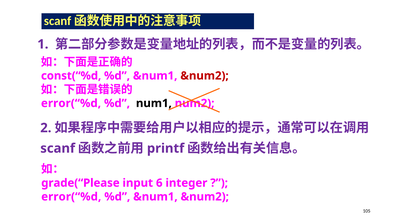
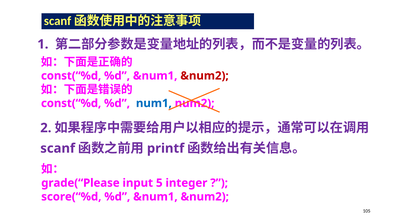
error(“%d: error(“%d -> const(“%d (71, 103)
num1 colour: black -> blue (154, 103)
6: 6 -> 5 (159, 183)
error(“%d: error(“%d -> score(“%d (71, 197)
